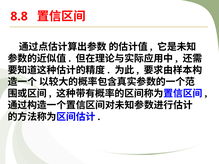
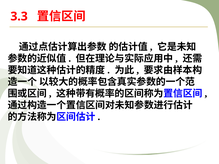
8.8: 8.8 -> 3.3 (19, 16)
